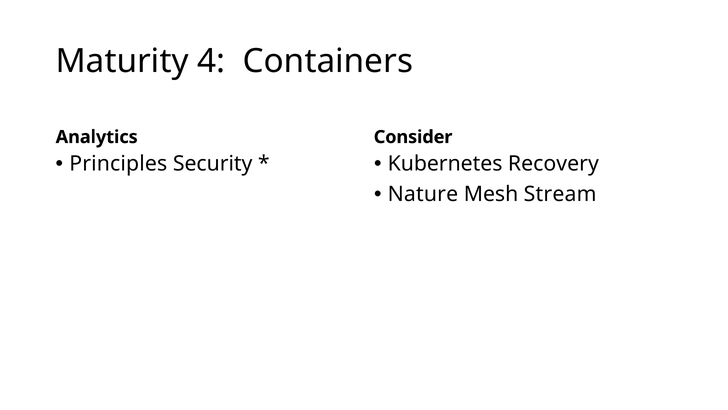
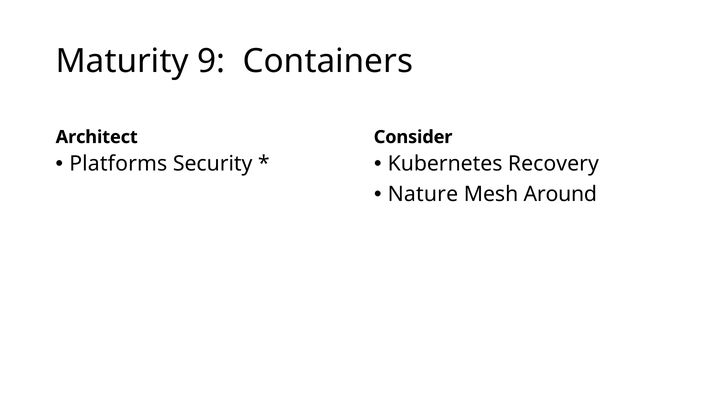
4: 4 -> 9 (211, 61)
Analytics: Analytics -> Architect (97, 137)
Principles: Principles -> Platforms (118, 164)
Stream: Stream -> Around (560, 194)
